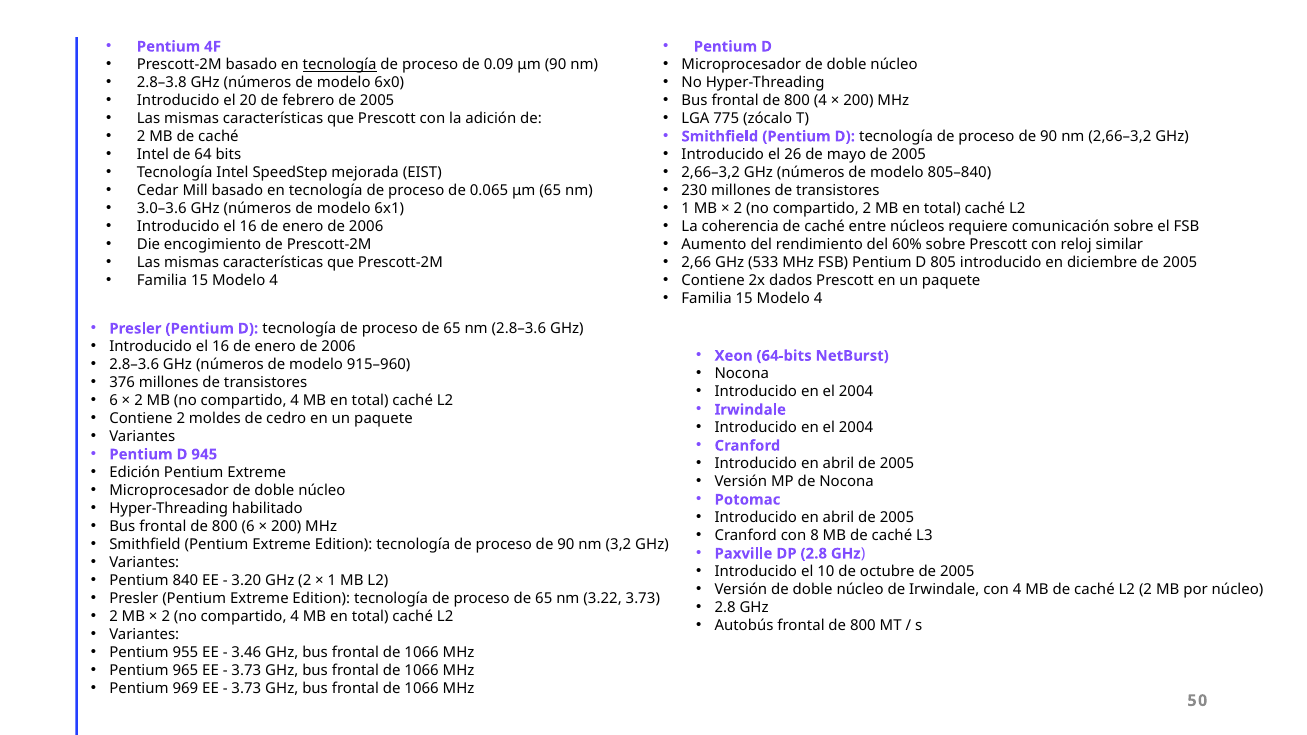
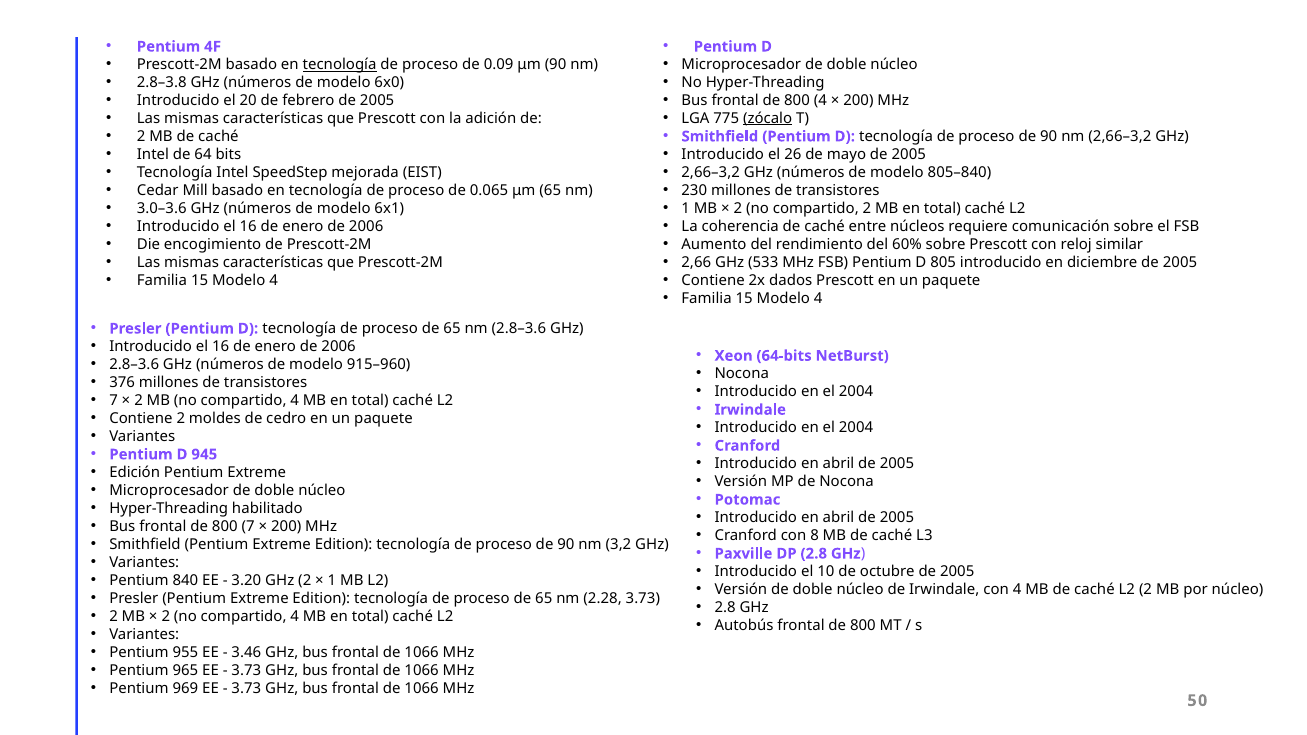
zócalo underline: none -> present (768, 119)
6: 6 -> 7 (114, 401)
800 6: 6 -> 7 (248, 526)
3.22: 3.22 -> 2.28 (603, 598)
